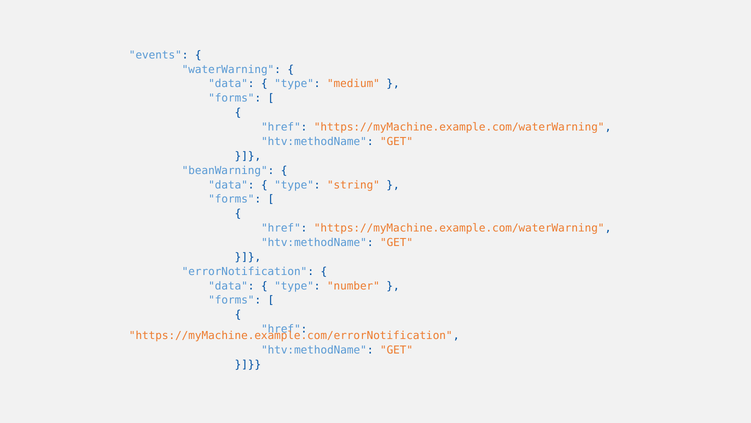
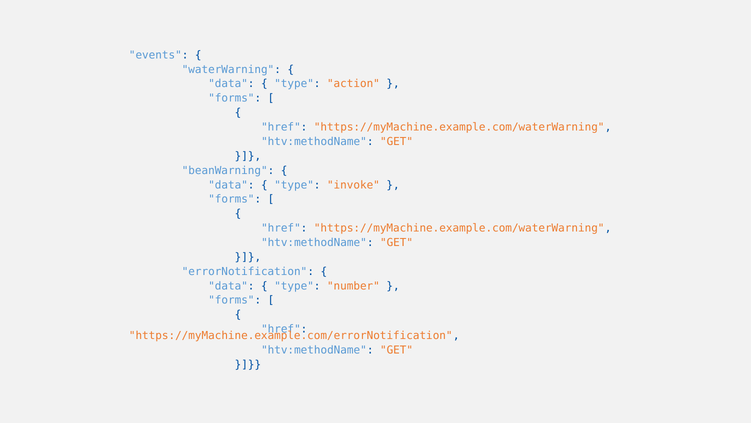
medium: medium -> action (353, 84)
string: string -> invoke (353, 185)
